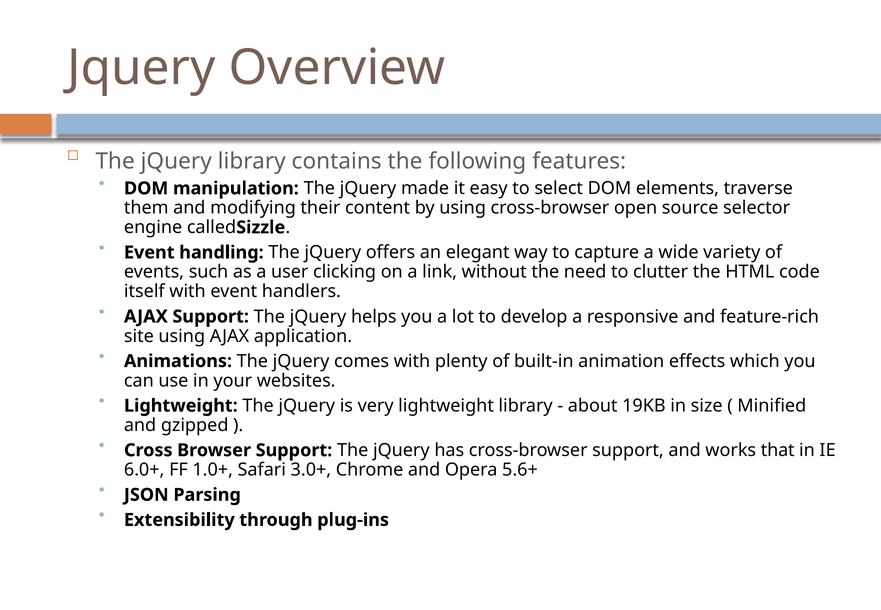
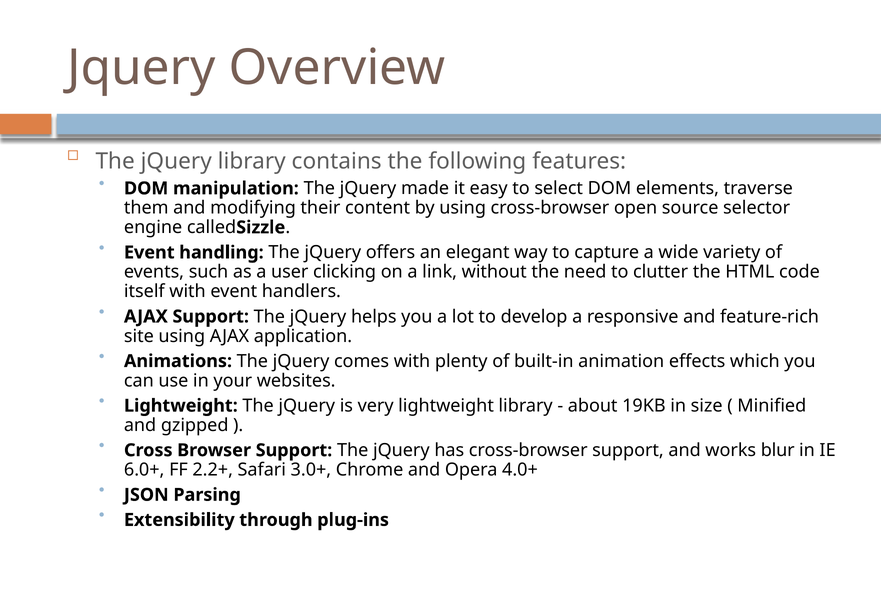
that: that -> blur (778, 450)
1.0+: 1.0+ -> 2.2+ (213, 470)
5.6+: 5.6+ -> 4.0+ (520, 470)
